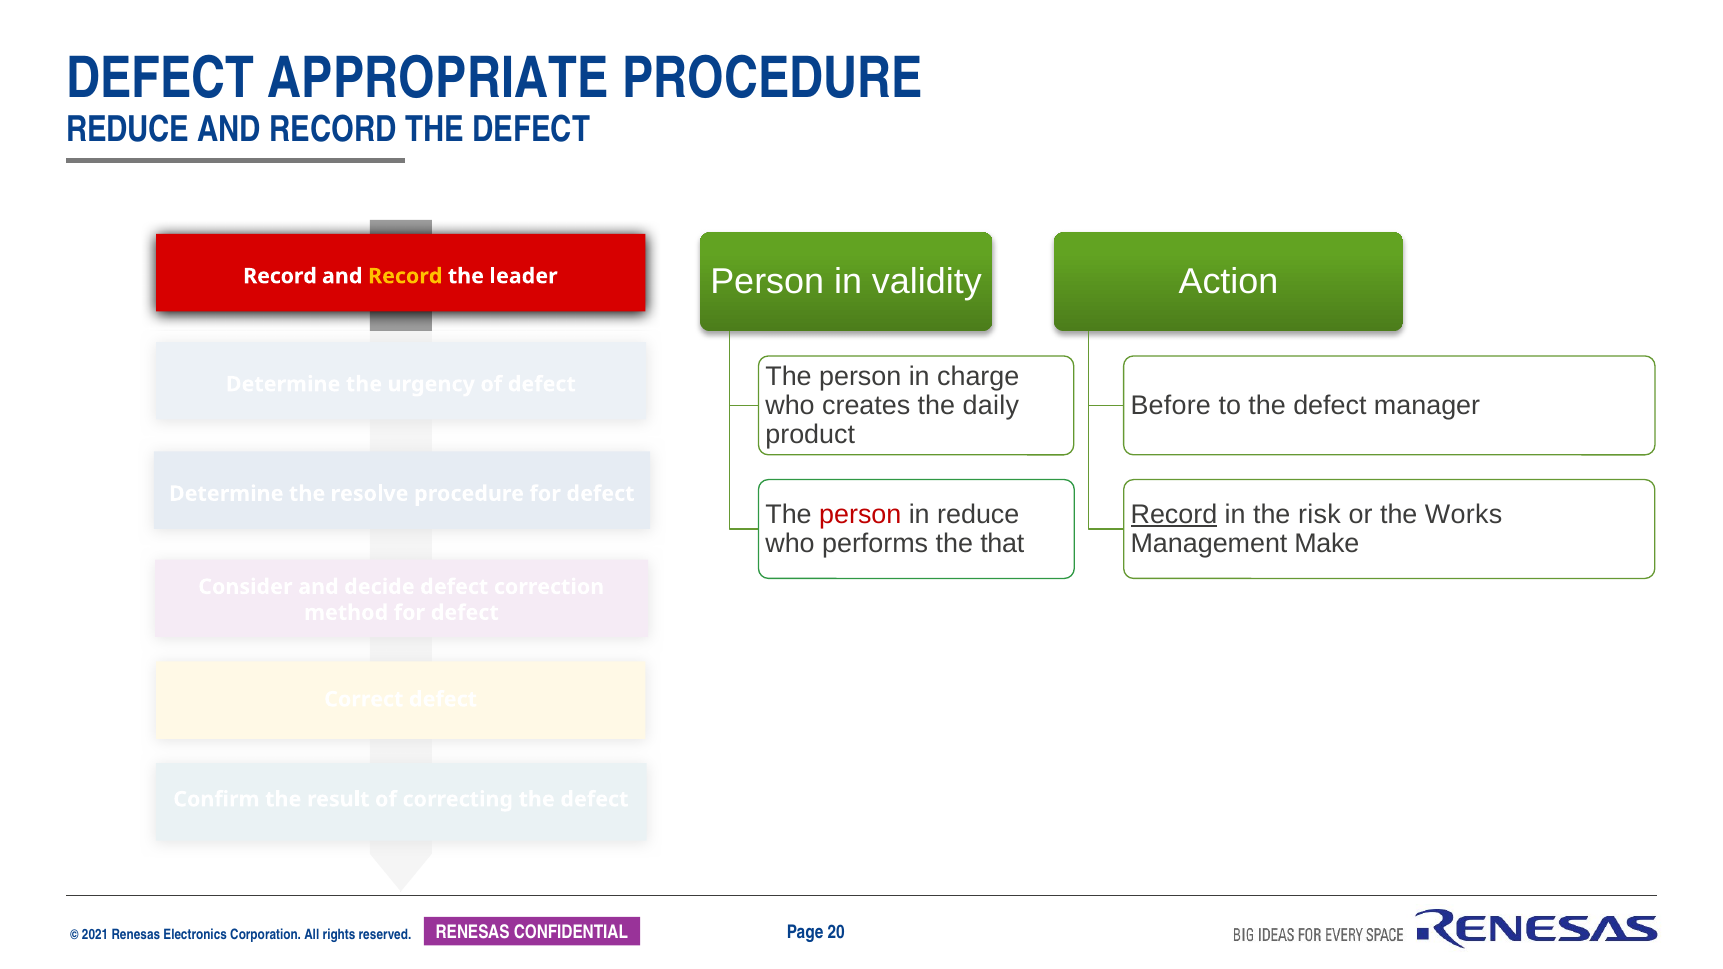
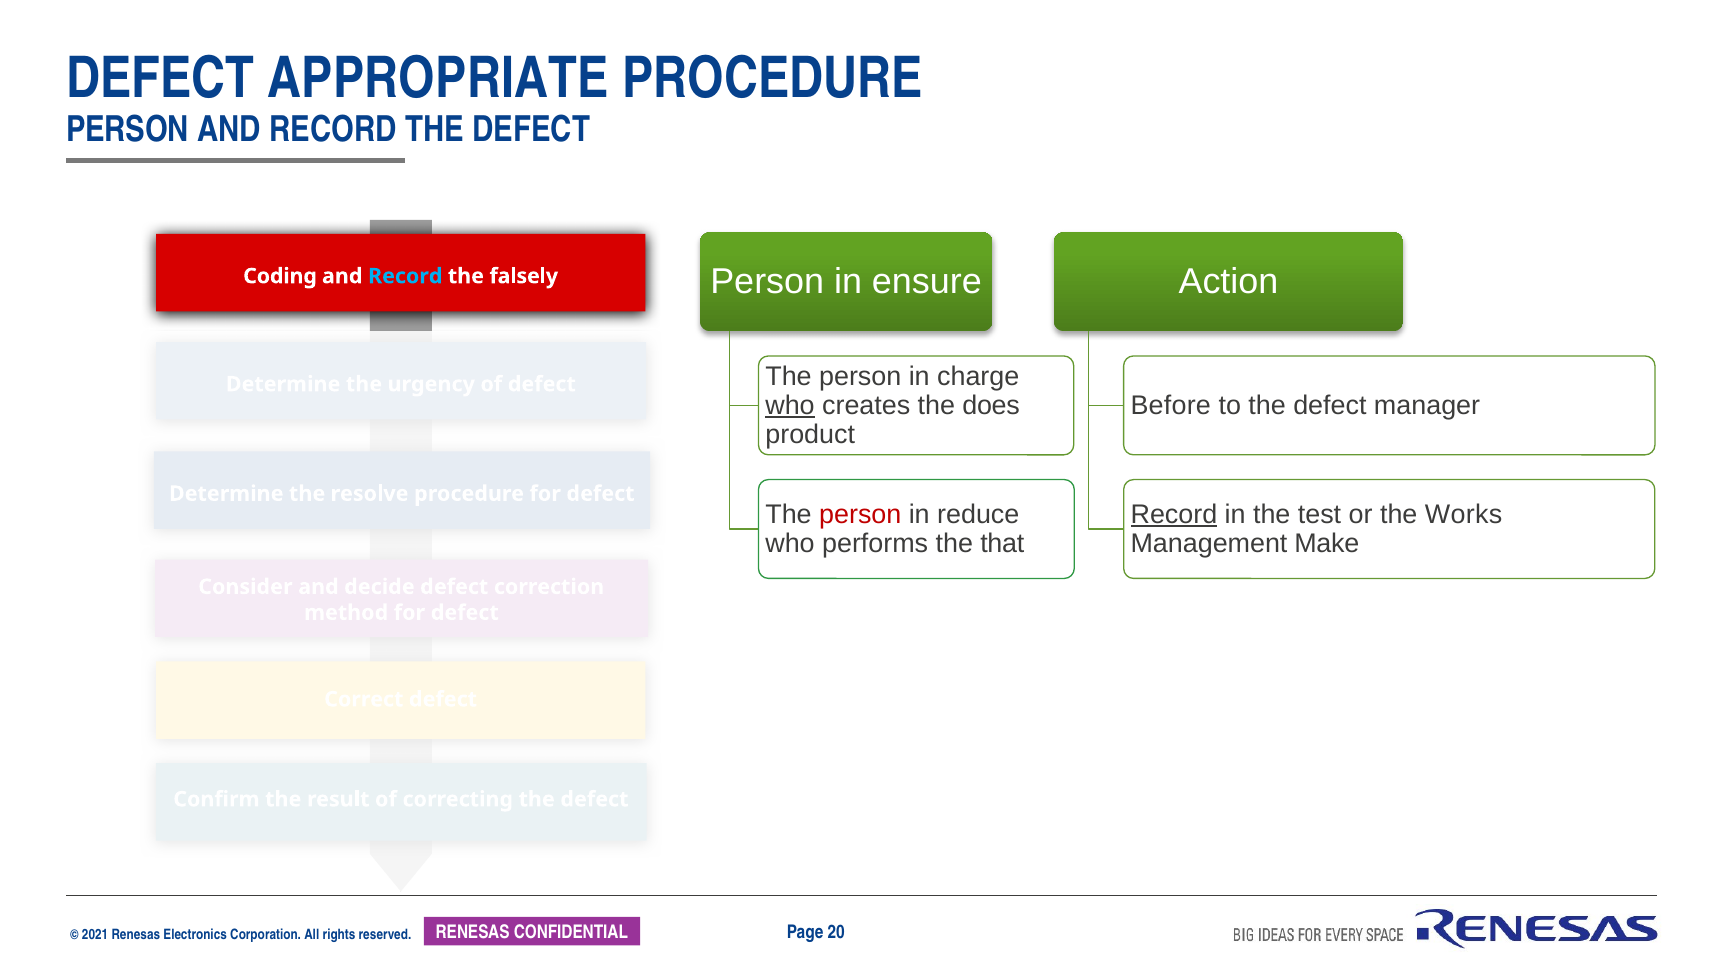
REDUCE: REDUCE -> PERSON (128, 129)
validity: validity -> ensure (927, 282)
Record: Record -> Coding (280, 276)
Record colour: yellow -> light blue (405, 276)
leader: leader -> falsely (524, 276)
who underline: none -> present (790, 405)
daily: daily -> does (991, 405)
risk: risk -> test (1320, 514)
